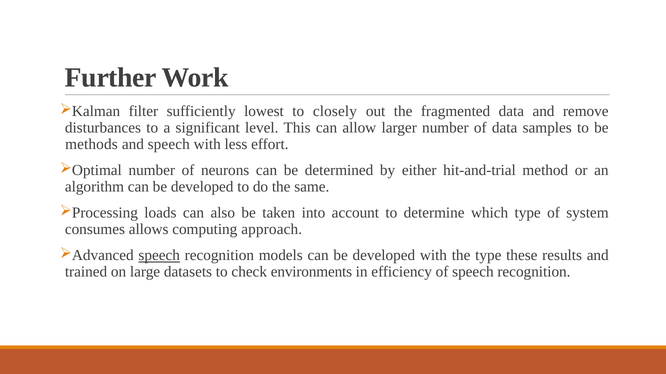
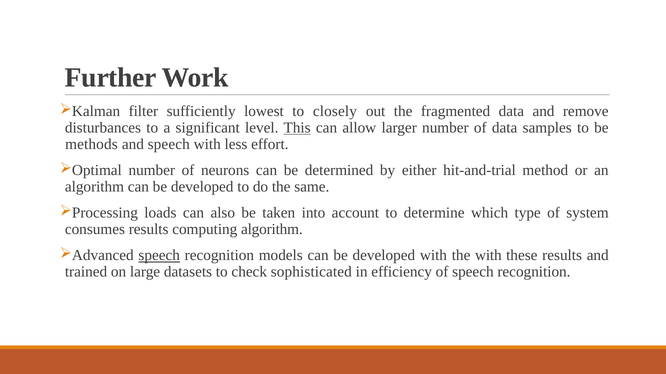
This underline: none -> present (297, 128)
consumes allows: allows -> results (149, 230)
computing approach: approach -> algorithm (272, 230)
the type: type -> with (488, 256)
environments: environments -> sophisticated (311, 272)
